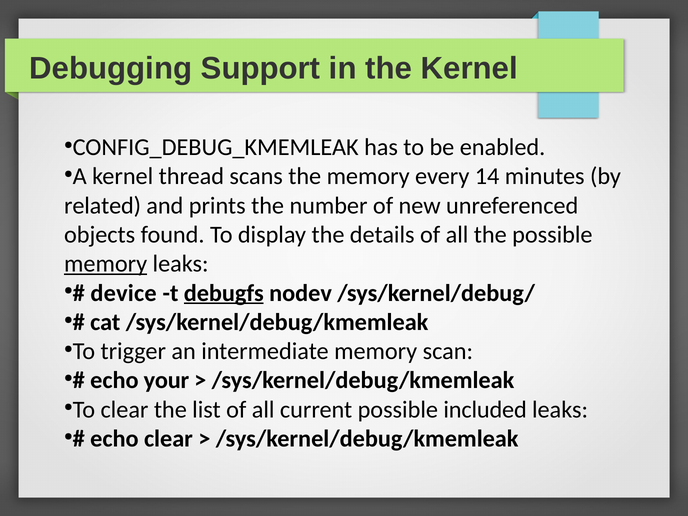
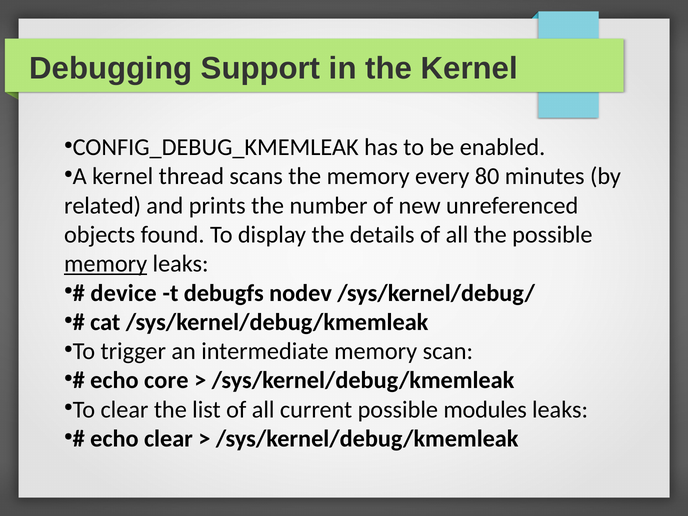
14: 14 -> 80 (487, 176)
debugfs underline: present -> none (224, 293)
your: your -> core (166, 380)
included: included -> modules (485, 410)
